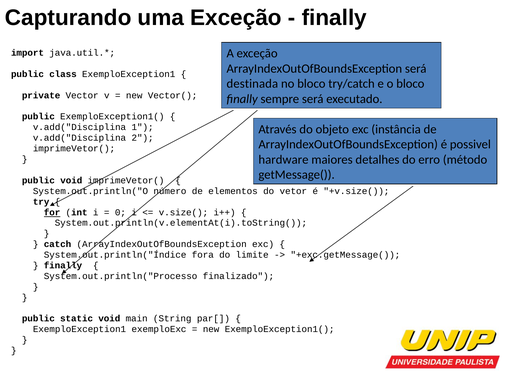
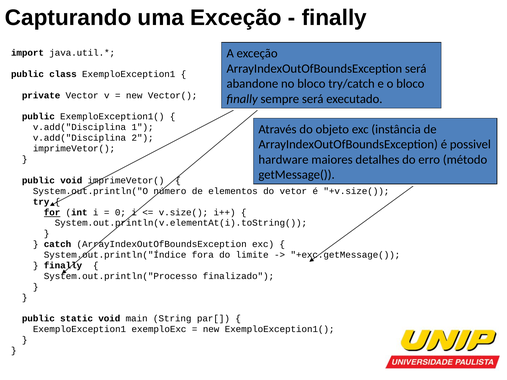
destinada: destinada -> abandone (252, 84)
